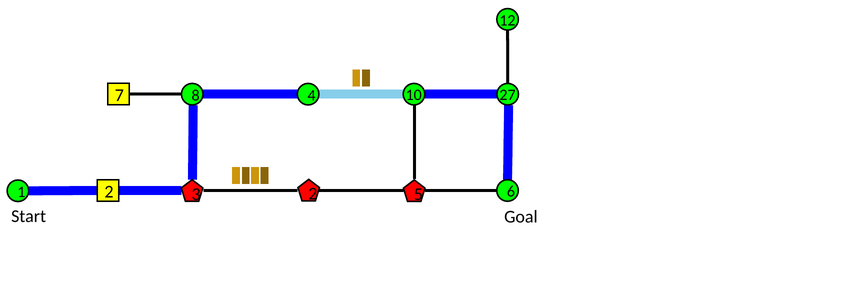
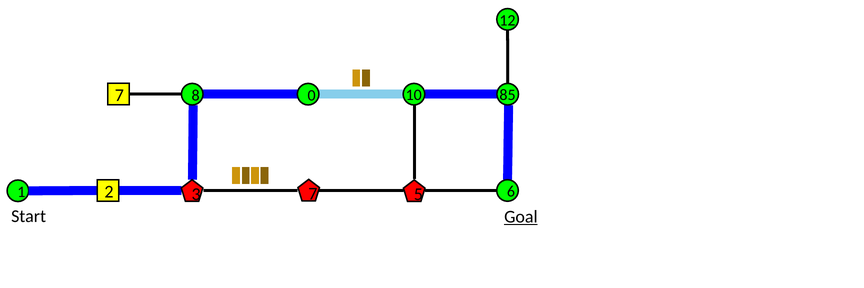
27: 27 -> 85 (508, 95)
4: 4 -> 0 (312, 95)
3 2: 2 -> 7 (313, 194)
Goal underline: none -> present (521, 217)
